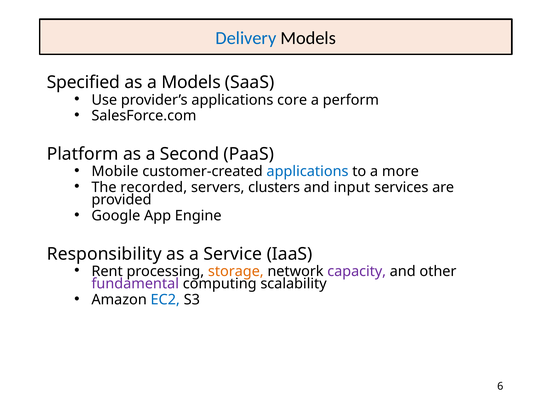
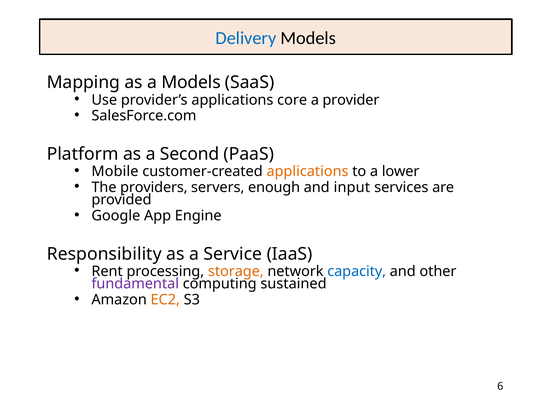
Specified: Specified -> Mapping (83, 82)
perform: perform -> provider (351, 100)
applications colour: blue -> orange (307, 171)
more: more -> lower (401, 171)
recorded: recorded -> providers (154, 187)
clusters: clusters -> enough (274, 187)
capacity colour: purple -> blue (357, 271)
scalability: scalability -> sustained (294, 283)
EC2 colour: blue -> orange (165, 299)
